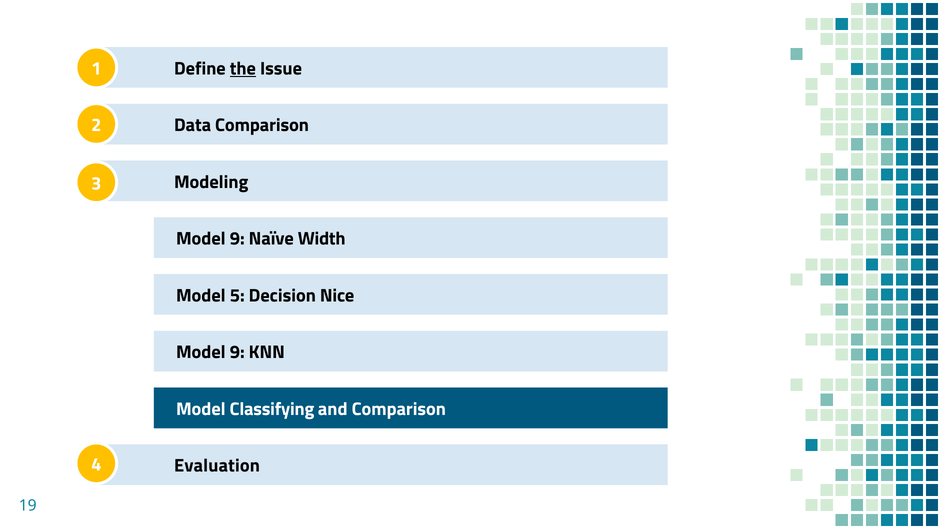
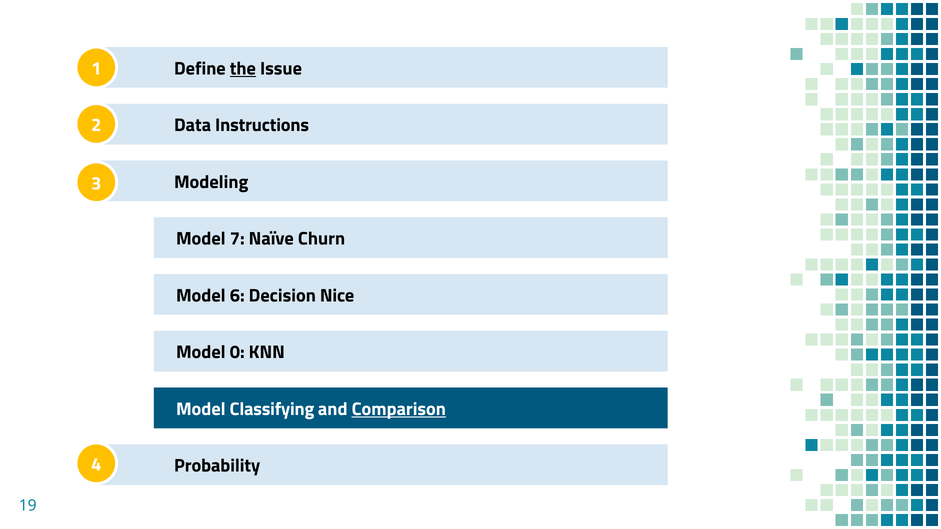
Data Comparison: Comparison -> Instructions (262, 125)
9: 9 -> 7 (237, 239)
Width: Width -> Churn (322, 239)
5: 5 -> 6 (237, 296)
9: 9 -> 0 (237, 353)
Comparison underline: none -> present (399, 409)
Evaluation: Evaluation -> Probability (217, 466)
